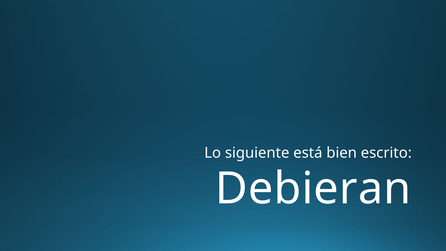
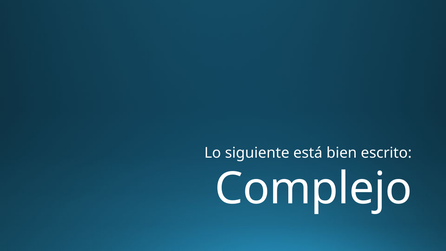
Debieran: Debieran -> Complejo (314, 189)
